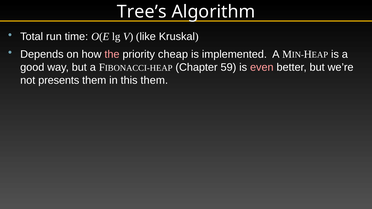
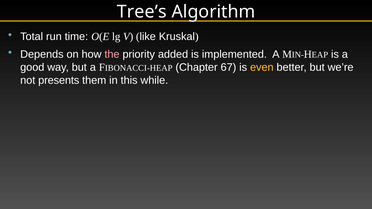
cheap: cheap -> added (173, 54)
59: 59 -> 67 (228, 67)
even colour: pink -> yellow (262, 67)
this them: them -> while (154, 80)
